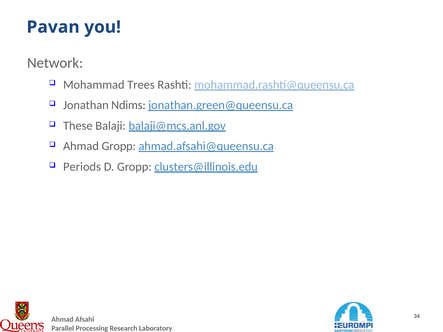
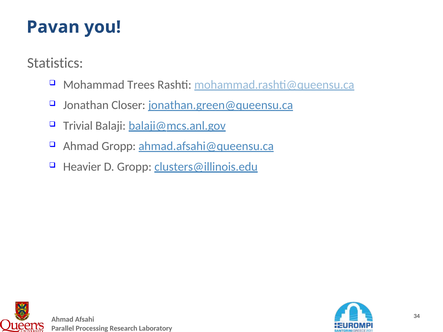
Network: Network -> Statistics (55, 63)
Ndims: Ndims -> Closer (128, 105)
These: These -> Trivial (78, 126)
Periods: Periods -> Heavier (82, 167)
